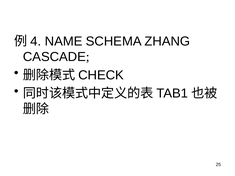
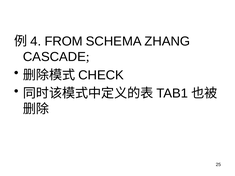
NAME: NAME -> FROM (64, 41)
